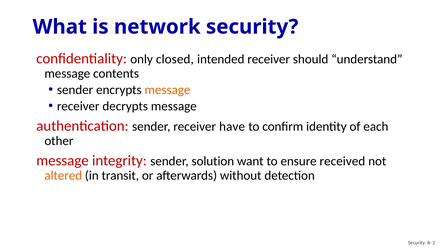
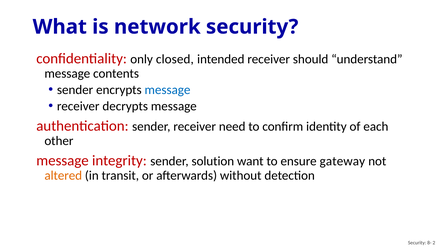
message colour: orange -> blue (168, 90)
have: have -> need (232, 127)
received: received -> gateway (342, 162)
